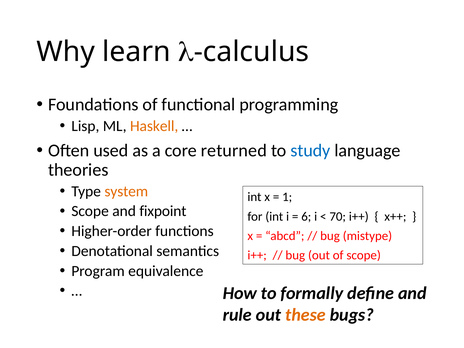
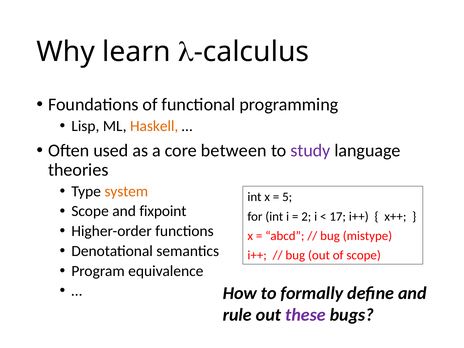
returned: returned -> between (234, 150)
study colour: blue -> purple (310, 150)
1: 1 -> 5 (287, 197)
6: 6 -> 2 (306, 216)
70: 70 -> 17 (338, 216)
these colour: orange -> purple (305, 315)
